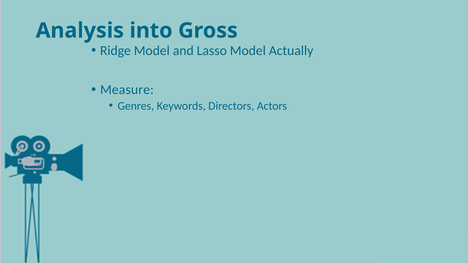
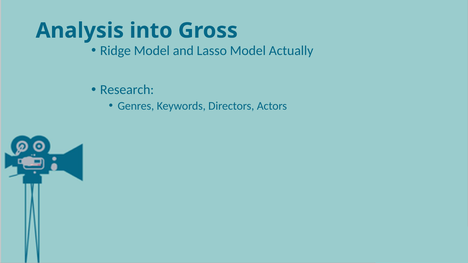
Measure: Measure -> Research (127, 90)
